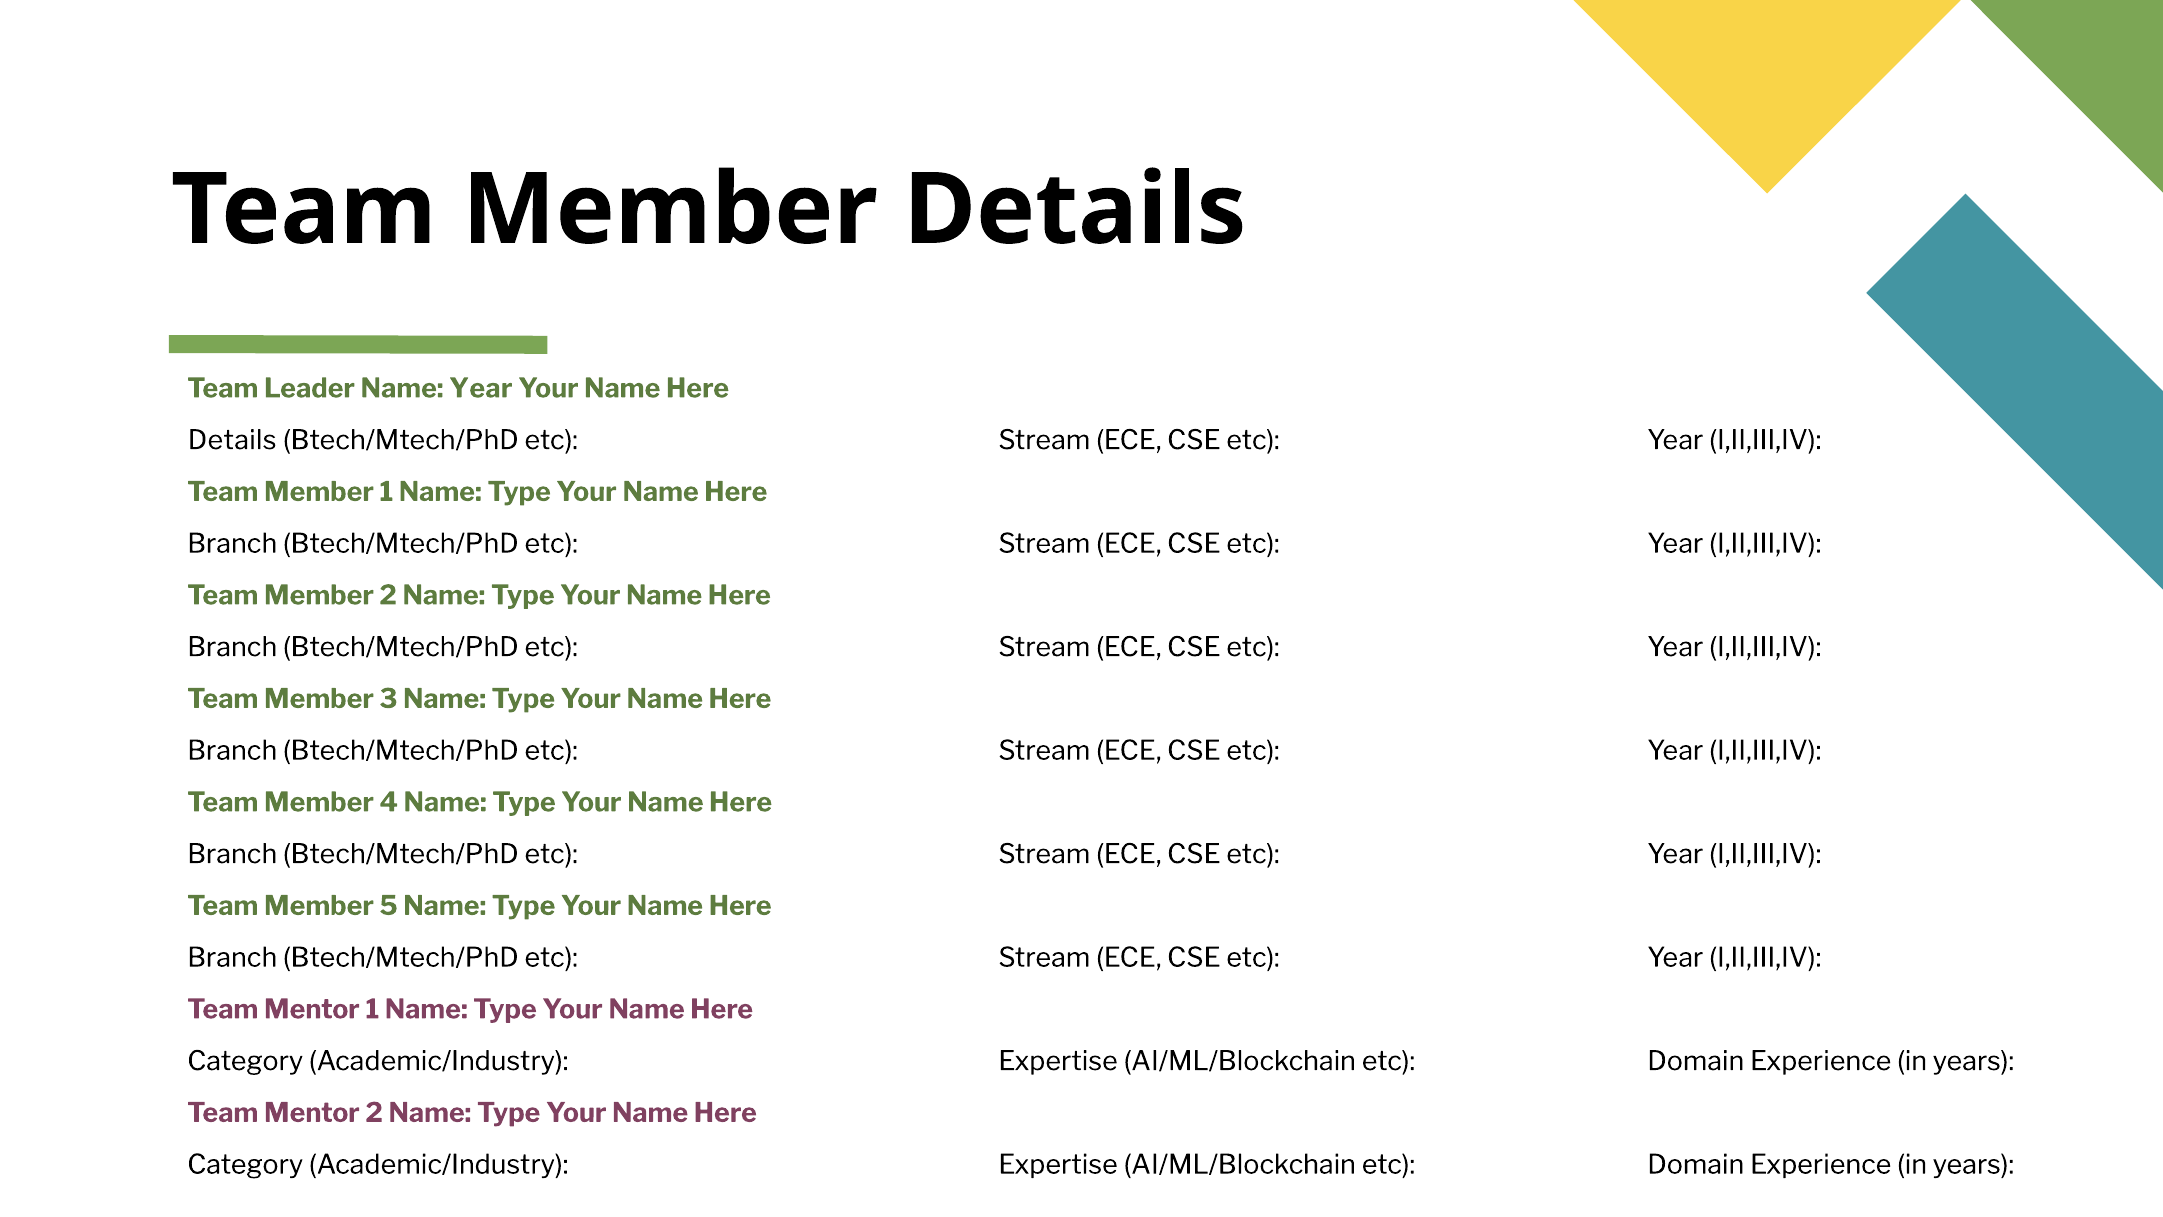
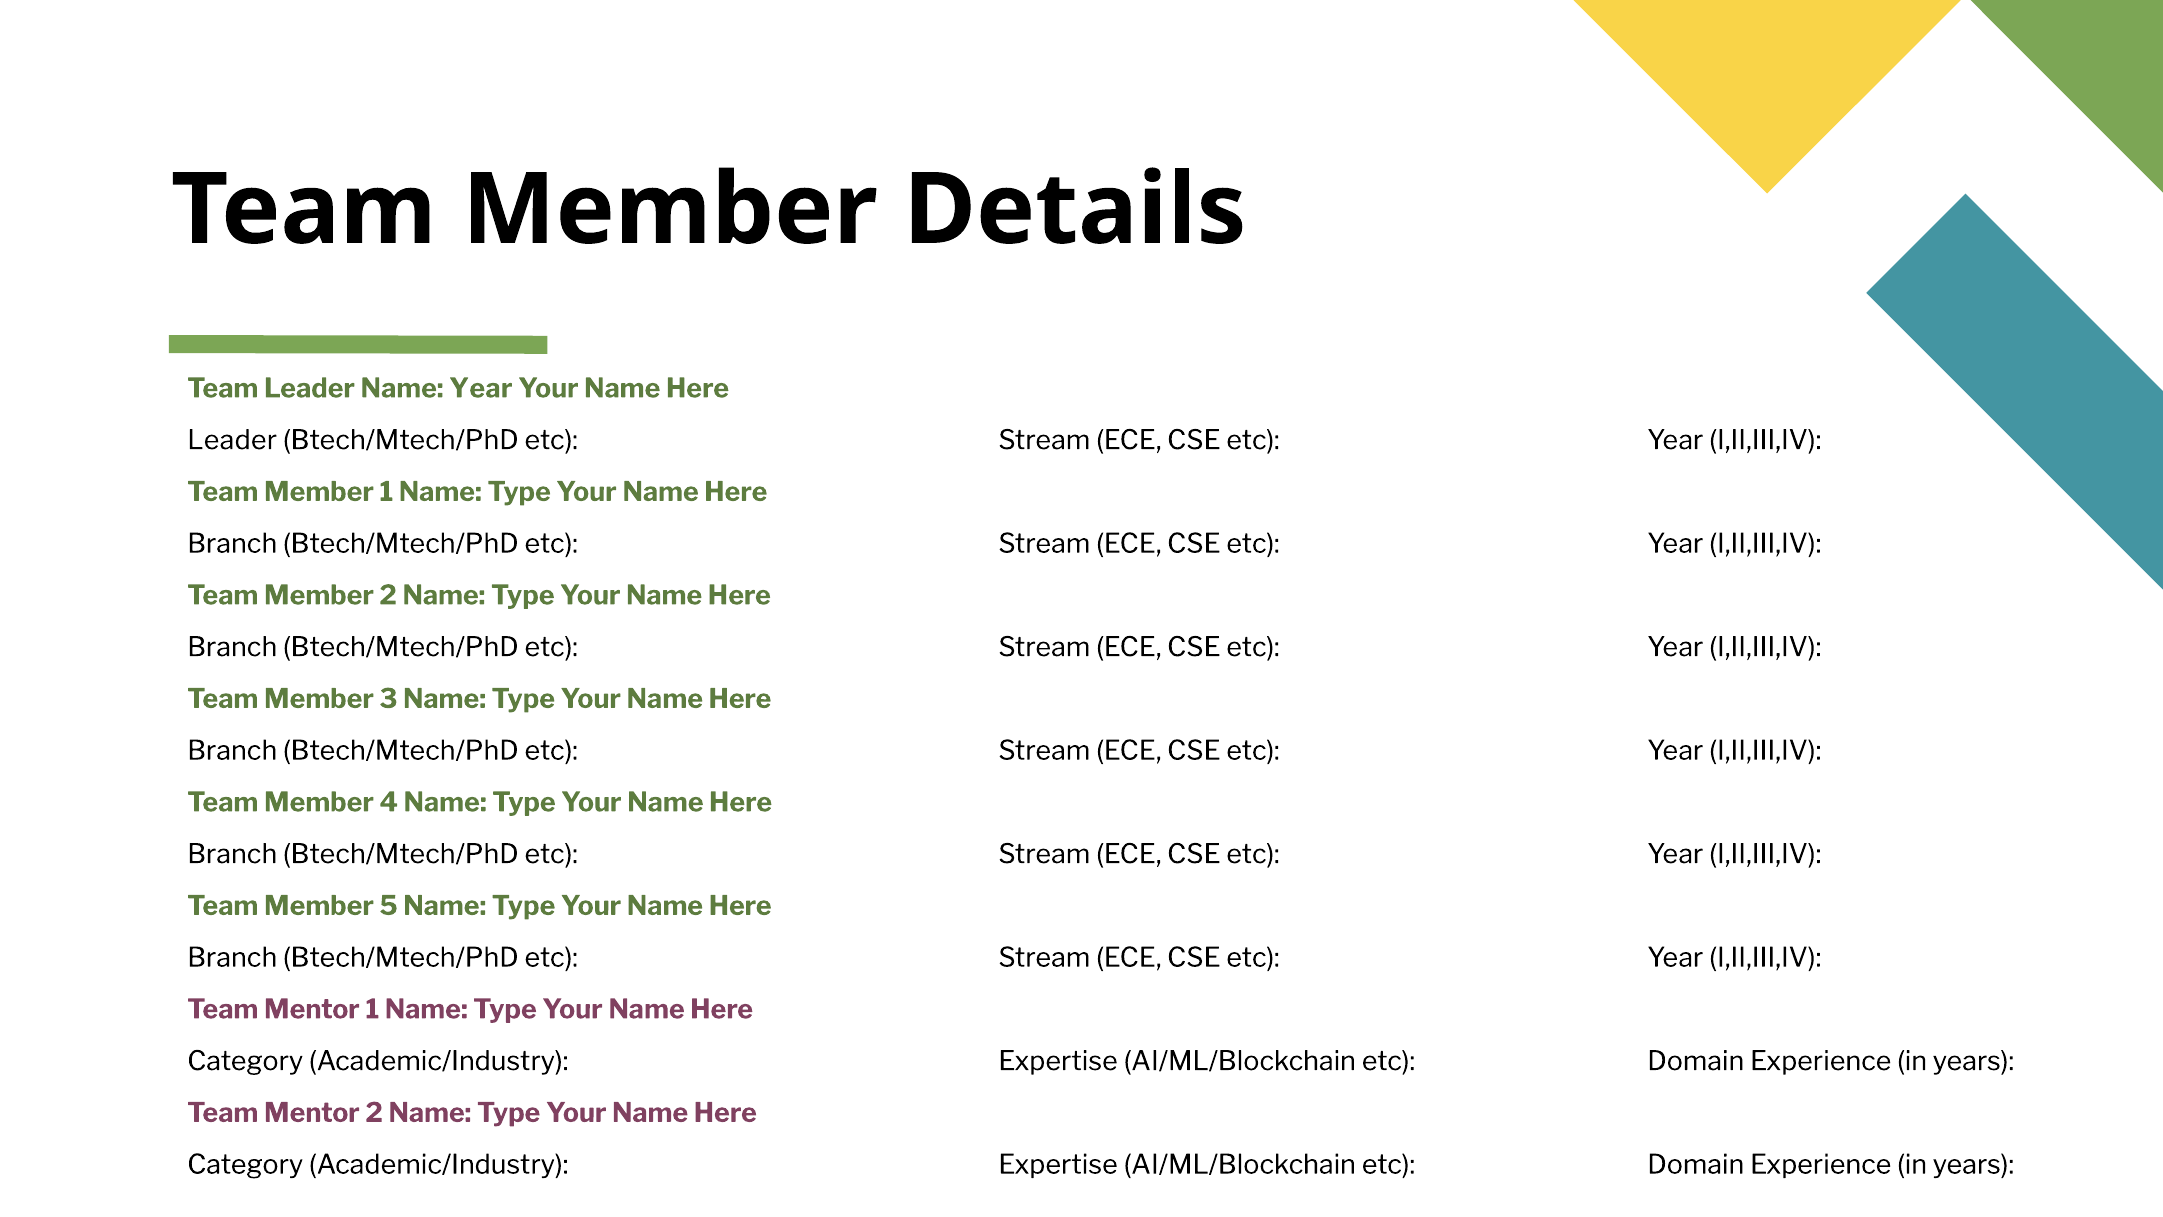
Details: Details -> Leader (232, 440)
